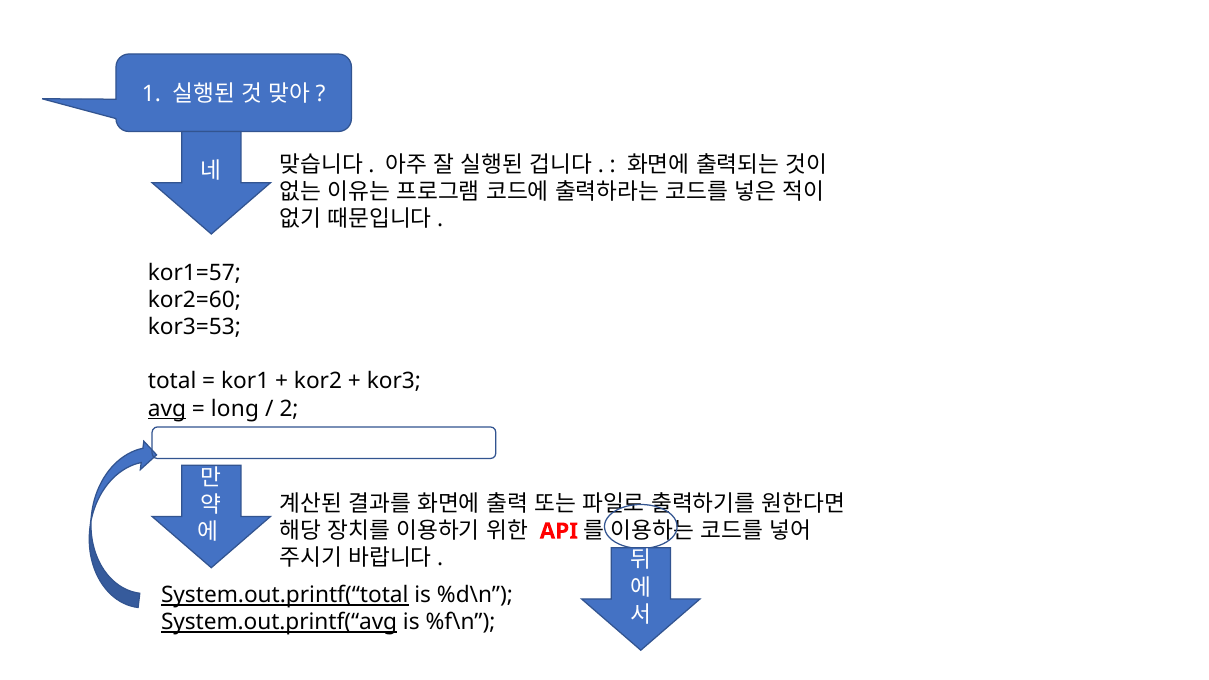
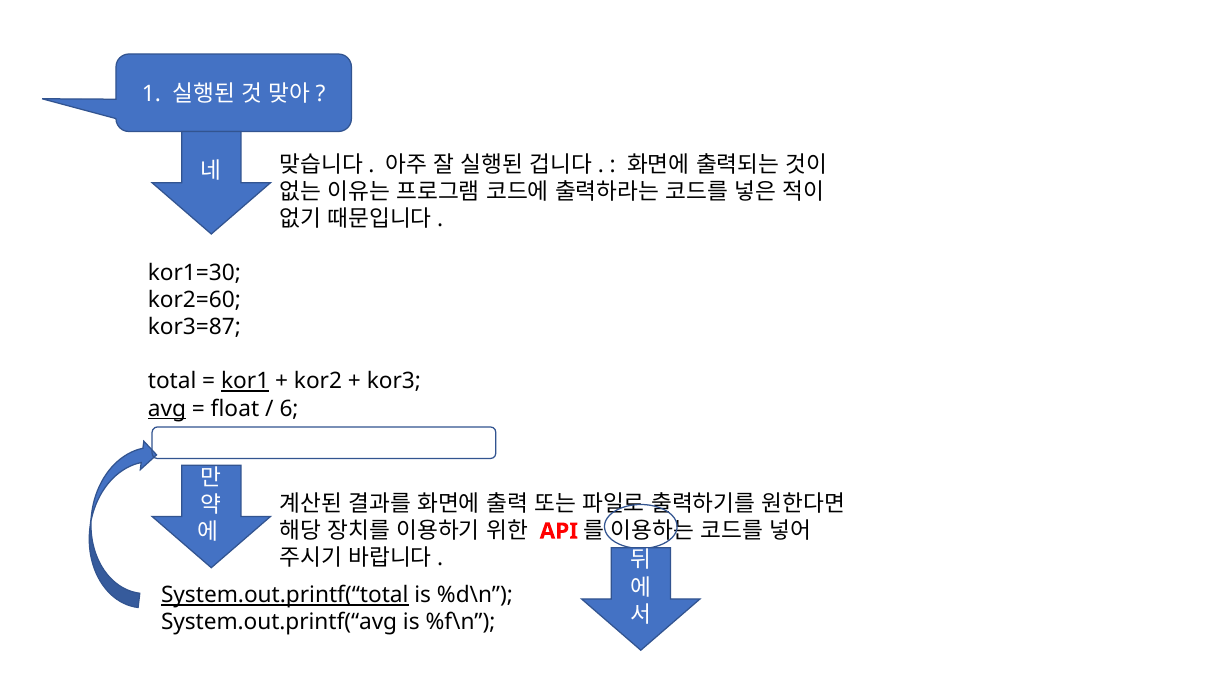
kor1=57: kor1=57 -> kor1=30 (194, 273)
kor3=53: kor3=53 -> kor3=87 (194, 327)
kor1 underline: none -> present (245, 381)
long: long -> float (235, 409)
2: 2 -> 6 (289, 409)
System.out.printf(“avg underline: present -> none (279, 622)
